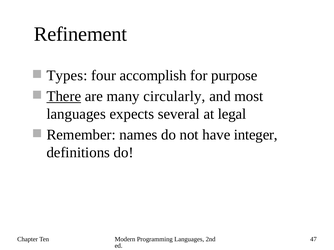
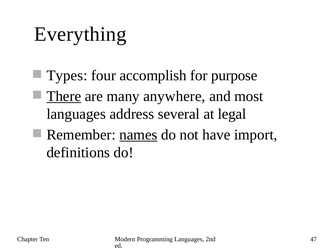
Refinement: Refinement -> Everything (80, 34)
circularly: circularly -> anywhere (174, 96)
expects: expects -> address (132, 114)
names underline: none -> present (138, 135)
integer: integer -> import (256, 135)
